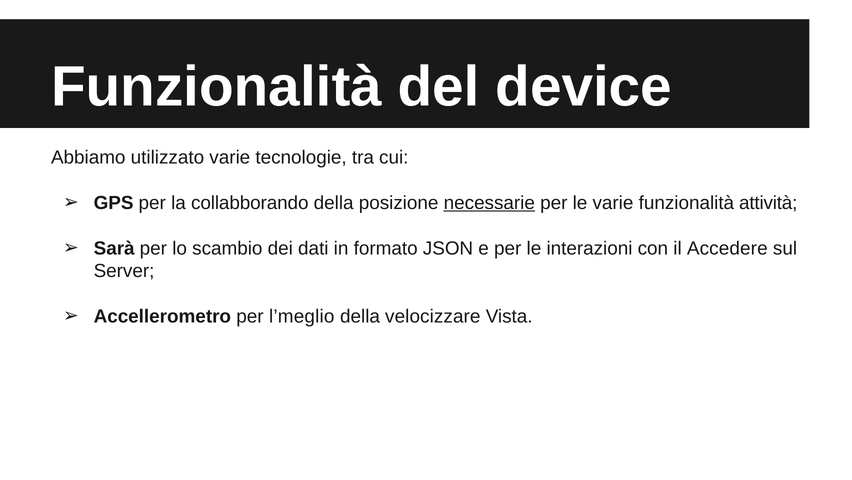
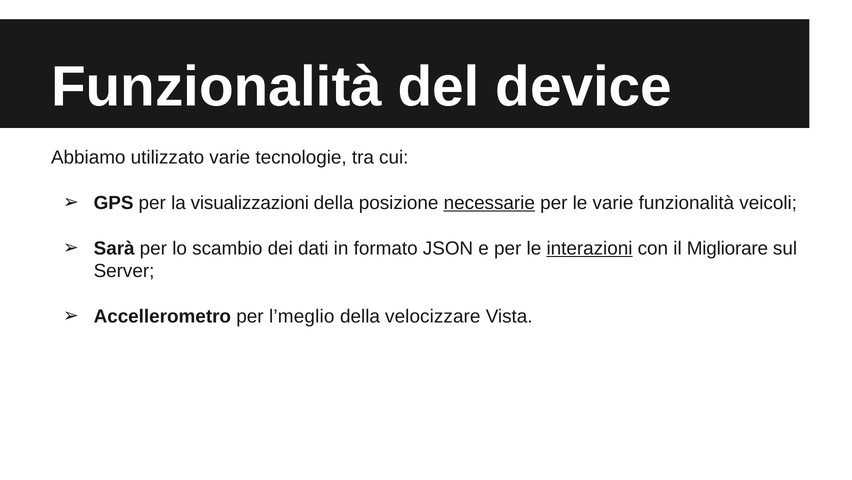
collabborando: collabborando -> visualizzazioni (250, 203)
attività: attività -> veicoli (768, 203)
interazioni underline: none -> present (590, 248)
Accedere: Accedere -> Migliorare (727, 248)
